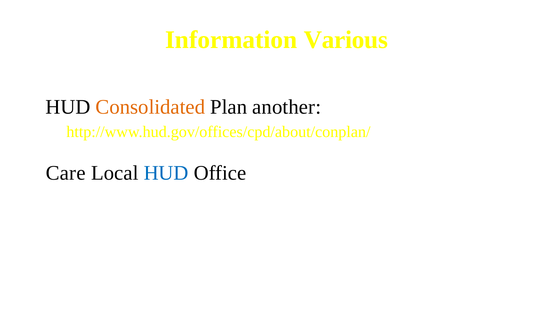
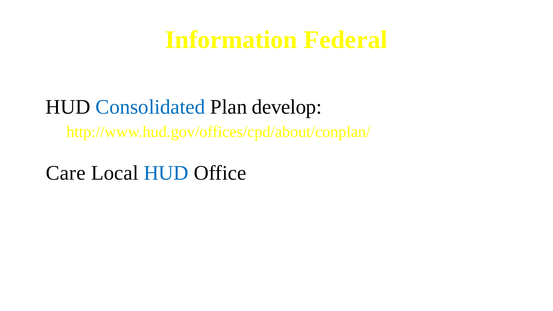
Various: Various -> Federal (346, 40)
Consolidated colour: orange -> blue (150, 107)
another: another -> develop (287, 107)
